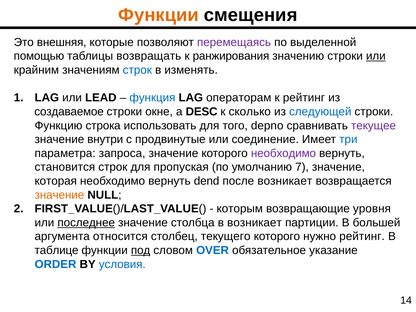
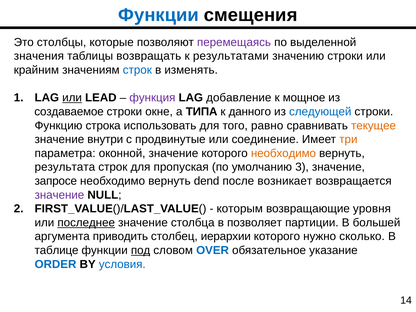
Функции colour: orange -> blue (159, 15)
внешняя: внешняя -> столбцы (62, 42)
помощью: помощью -> значения (39, 56)
ранжирования: ранжирования -> результатами (231, 56)
или underline: present -> none (376, 56)
или underline: none -> present (72, 98)
функция colour: blue -> purple (152, 98)
операторам: операторам -> добавление (239, 98)
к рейтинг: рейтинг -> мощное (304, 98)
DESC: DESC -> ТИПА (202, 112)
сколько: сколько -> данного (250, 112)
depno: depno -> равно (267, 126)
текущее colour: purple -> orange (374, 126)
три colour: blue -> orange (348, 139)
запроса: запроса -> оконной (122, 153)
необходимо colour: purple -> orange (283, 153)
становится: становится -> результата (65, 167)
7: 7 -> 3 (302, 167)
которая: которая -> запросе (56, 181)
значение colour: orange -> purple (59, 195)
в возникает: возникает -> позволяет (255, 223)
относится: относится -> приводить (120, 236)
текущего: текущего -> иерархии (226, 236)
нужно рейтинг: рейтинг -> сколько (362, 236)
